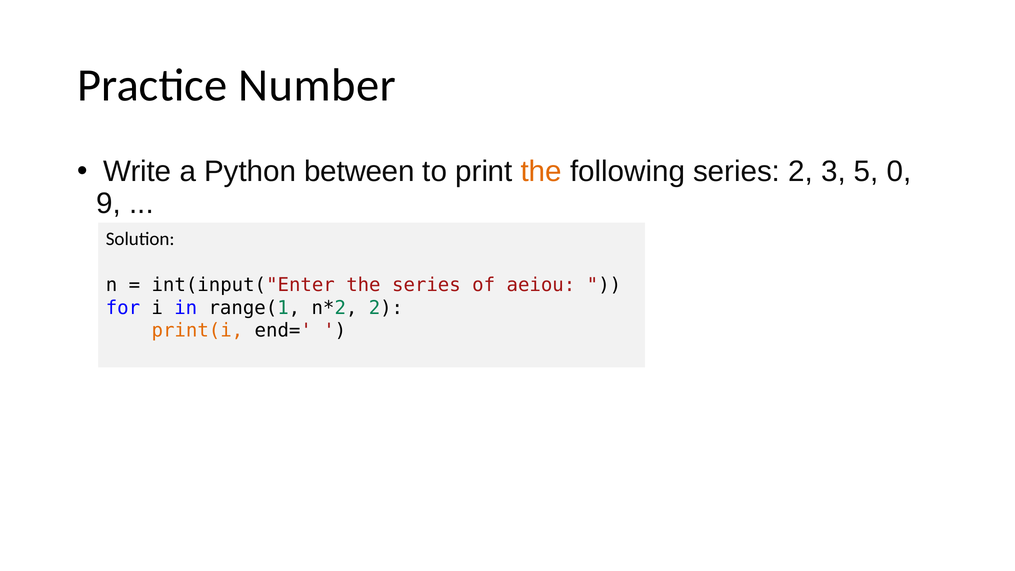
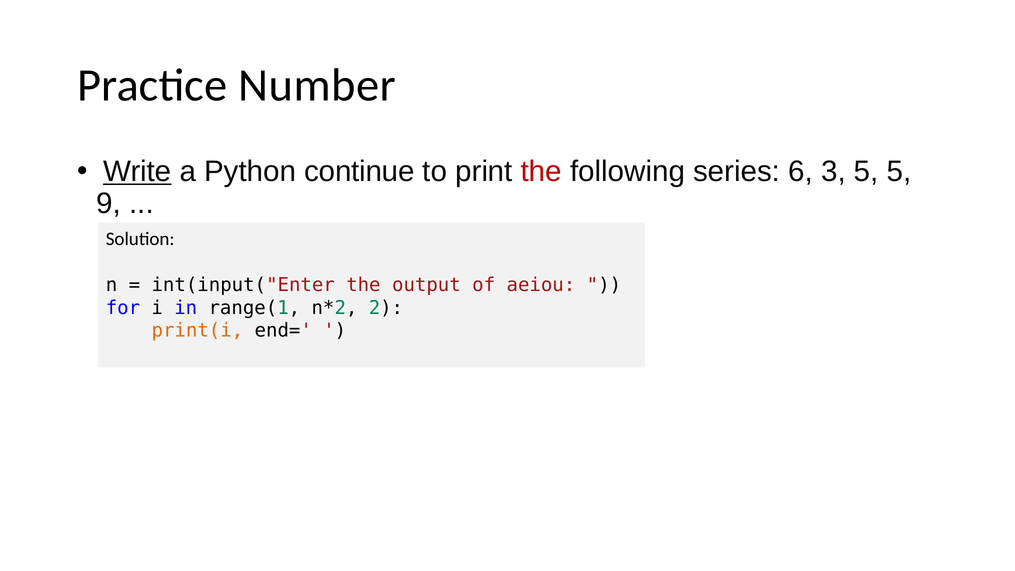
Write underline: none -> present (137, 172)
between: between -> continue (359, 172)
the colour: orange -> red (541, 172)
series 2: 2 -> 6 (801, 172)
5 0: 0 -> 5 (899, 172)
the series: series -> output (426, 285)
